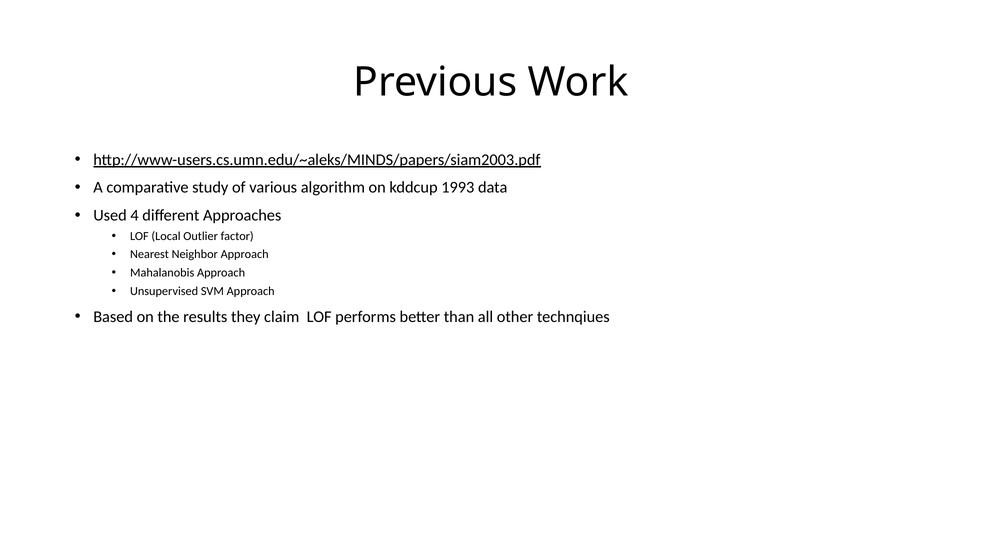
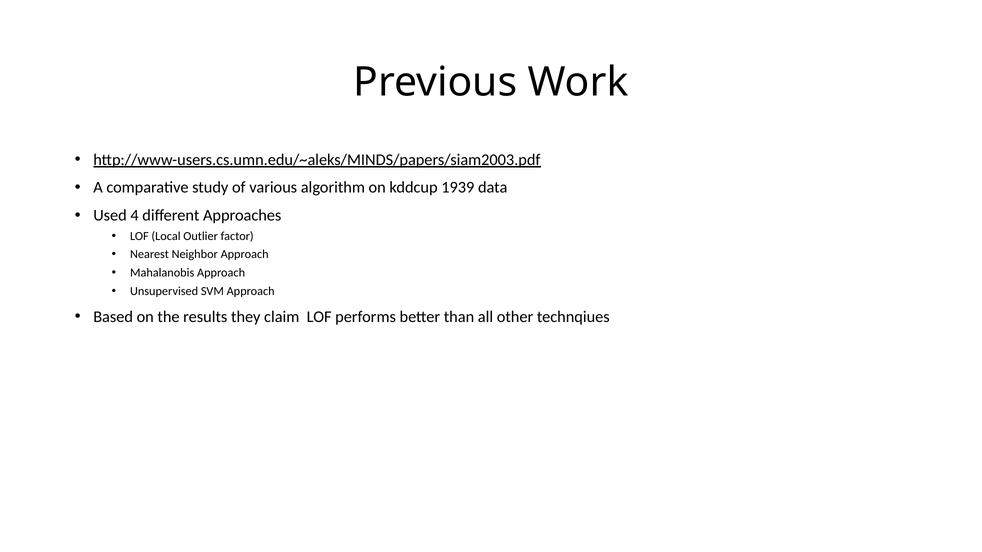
1993: 1993 -> 1939 (458, 188)
